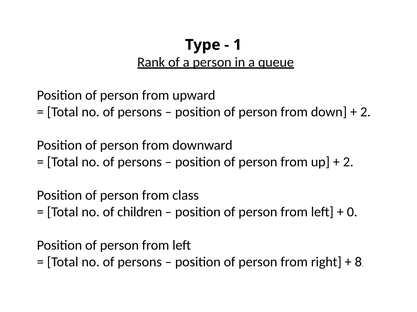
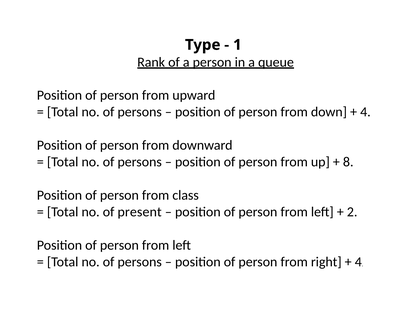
2: 2 -> 4 (365, 112)
2: 2 -> 8 (348, 162)
children: children -> present (140, 212)
0: 0 -> 2 (352, 212)
8: 8 -> 4 (358, 262)
